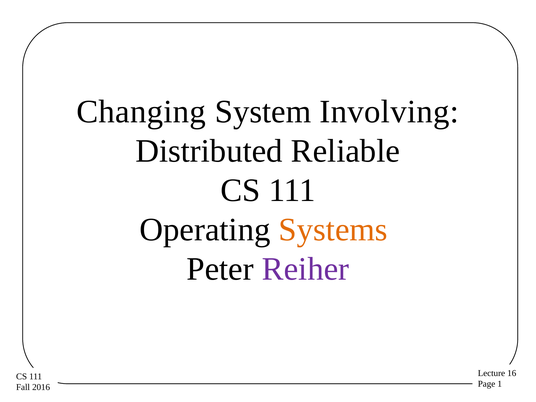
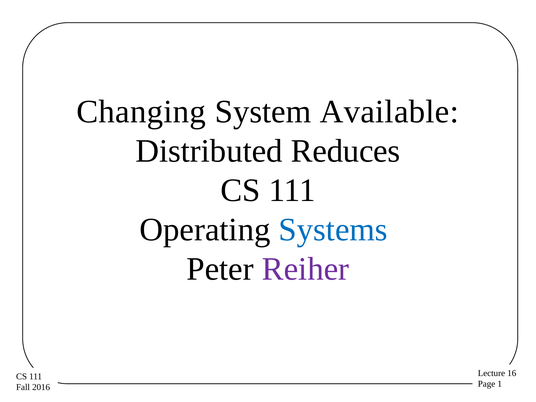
Involving: Involving -> Available (389, 112)
Reliable: Reliable -> Reduces (346, 151)
Systems colour: orange -> blue (333, 230)
